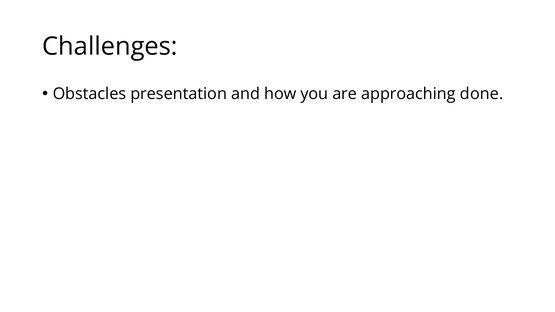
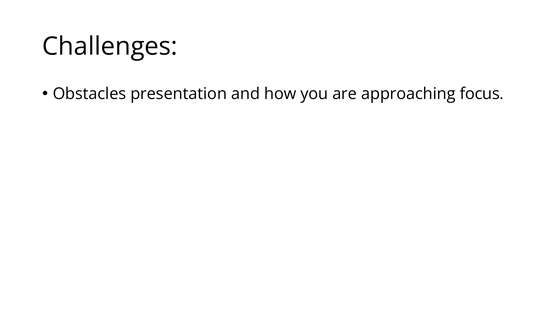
done: done -> focus (482, 94)
